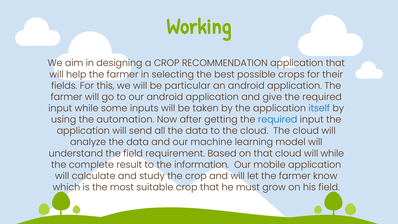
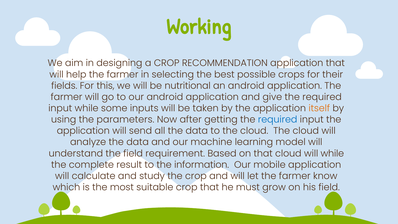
particular: particular -> nutritional (188, 86)
itself colour: blue -> orange (319, 108)
automation: automation -> parameters (125, 119)
